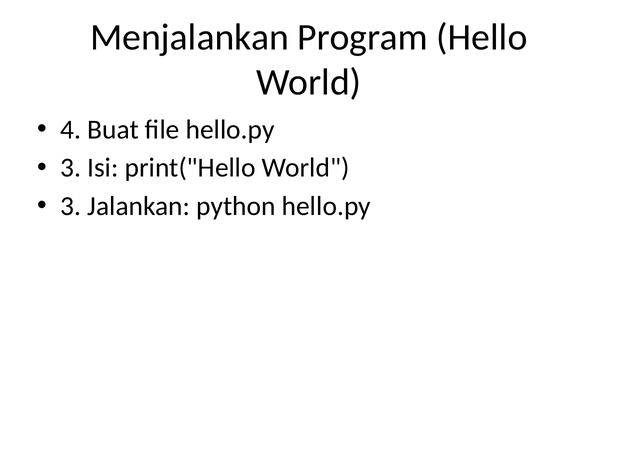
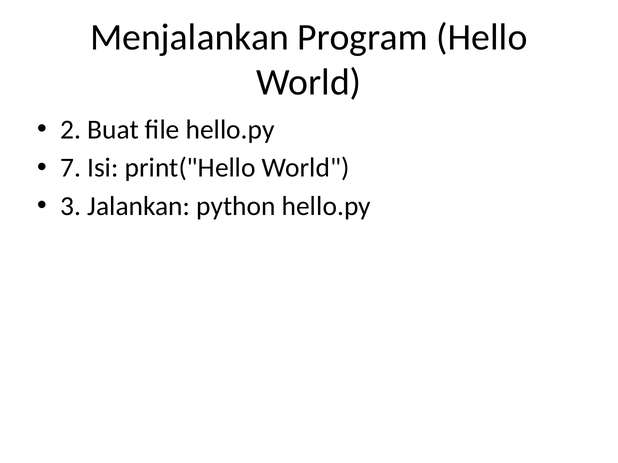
4: 4 -> 2 (71, 130)
3: 3 -> 7 (71, 168)
